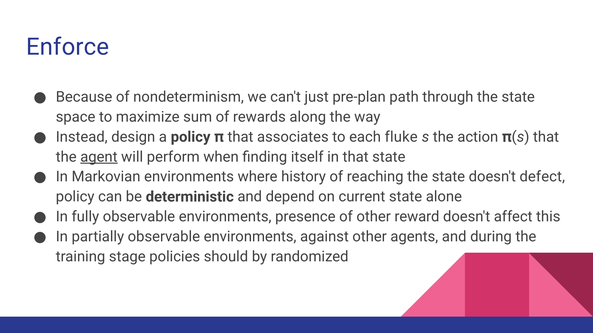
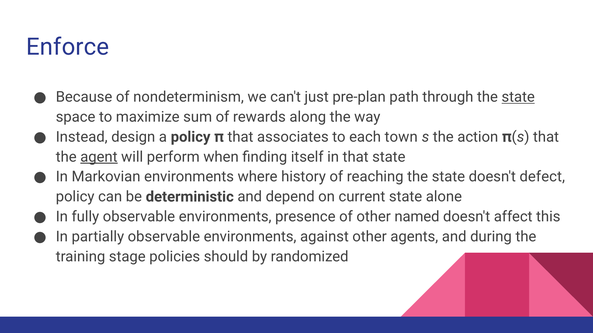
state underline: none -> present (518, 97)
fluke: fluke -> town (401, 137)
reward: reward -> named (417, 217)
